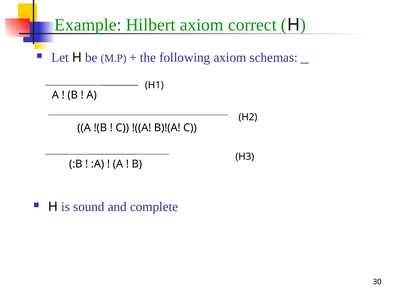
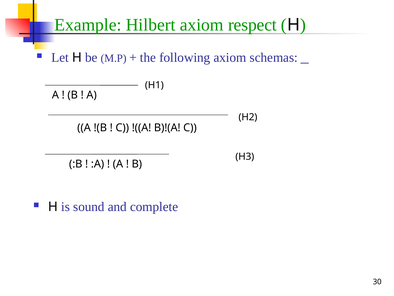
correct: correct -> respect (252, 25)
